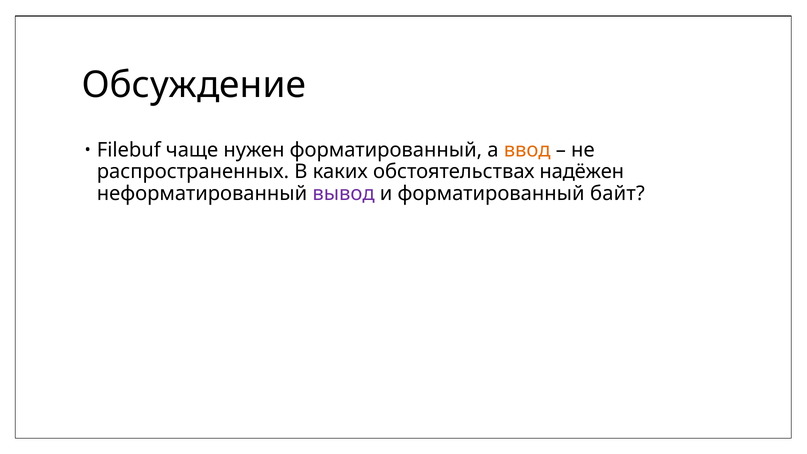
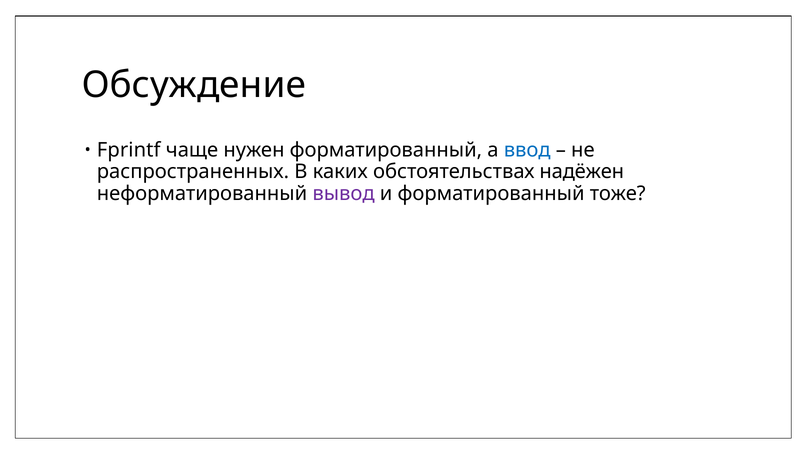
Filebuf: Filebuf -> Fprintf (129, 150)
ввод colour: orange -> blue (527, 150)
байт: байт -> тоже (618, 194)
